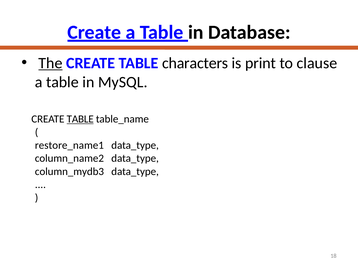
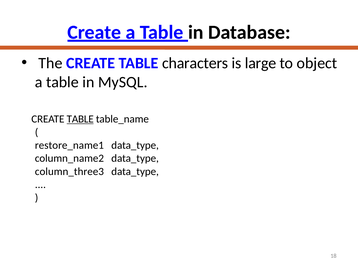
The underline: present -> none (50, 63)
print: print -> large (261, 63)
clause: clause -> object (317, 63)
column_mydb3: column_mydb3 -> column_three3 (69, 172)
